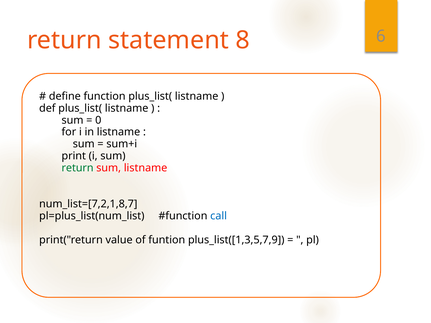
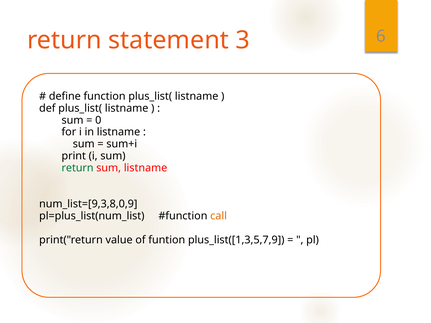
8: 8 -> 3 (243, 40)
num_list=[7,2,1,8,7: num_list=[7,2,1,8,7 -> num_list=[9,3,8,0,9 (88, 204)
call colour: blue -> orange (219, 216)
